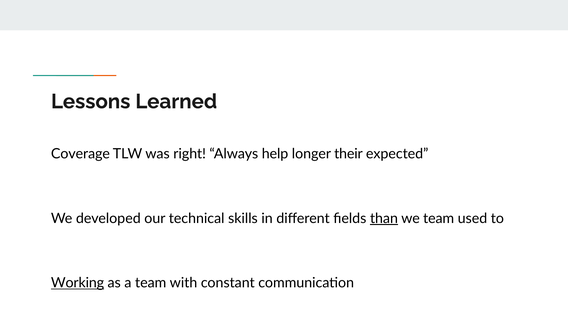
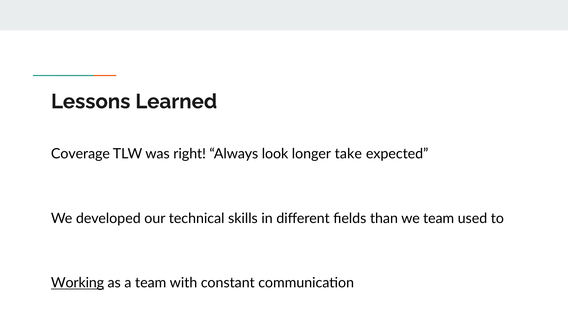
help: help -> look (275, 154)
their: their -> take (348, 154)
than underline: present -> none (384, 218)
